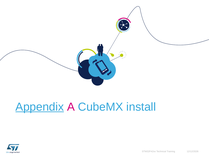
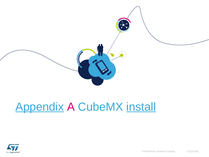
install underline: none -> present (141, 107)
